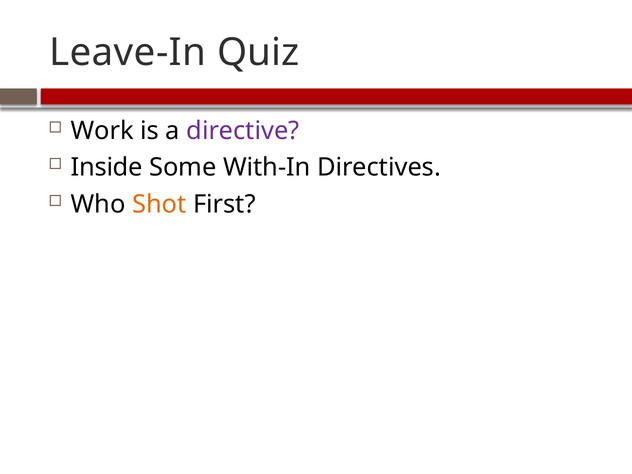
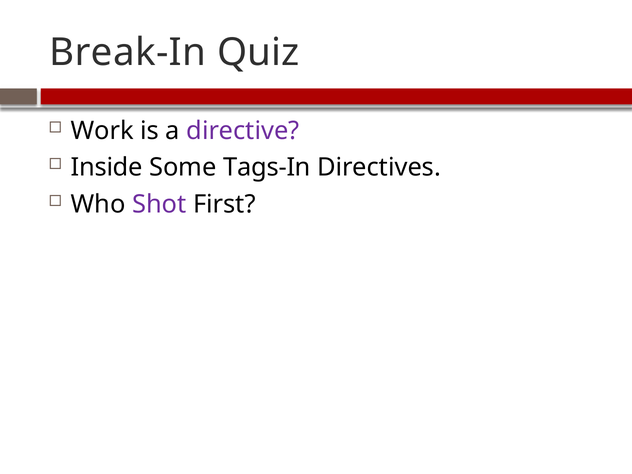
Leave-In: Leave-In -> Break-In (128, 53)
With-In: With-In -> Tags-In (267, 168)
Shot colour: orange -> purple (159, 204)
